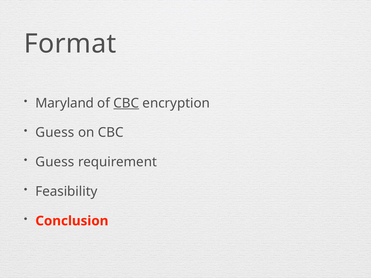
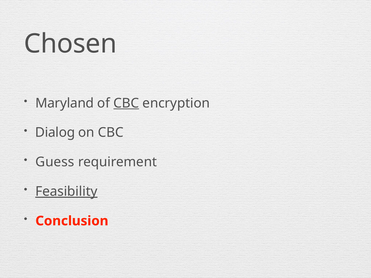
Format: Format -> Chosen (70, 44)
Guess: Guess -> Dialog (55, 133)
Feasibility underline: none -> present (66, 192)
